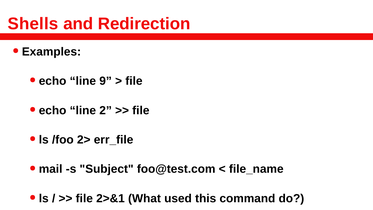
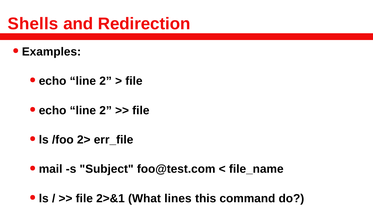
9: 9 -> 2 (106, 81)
used: used -> lines (178, 198)
